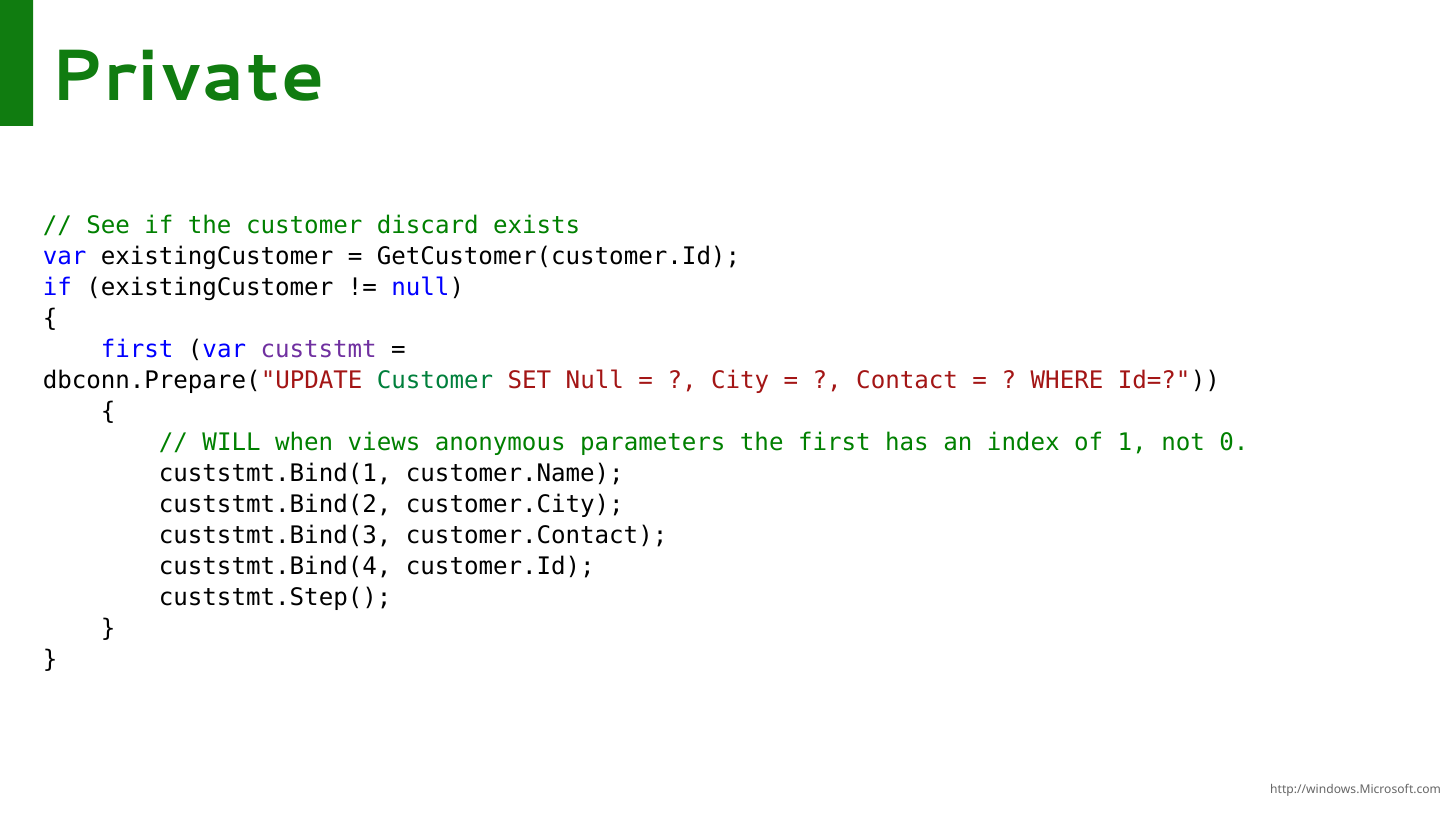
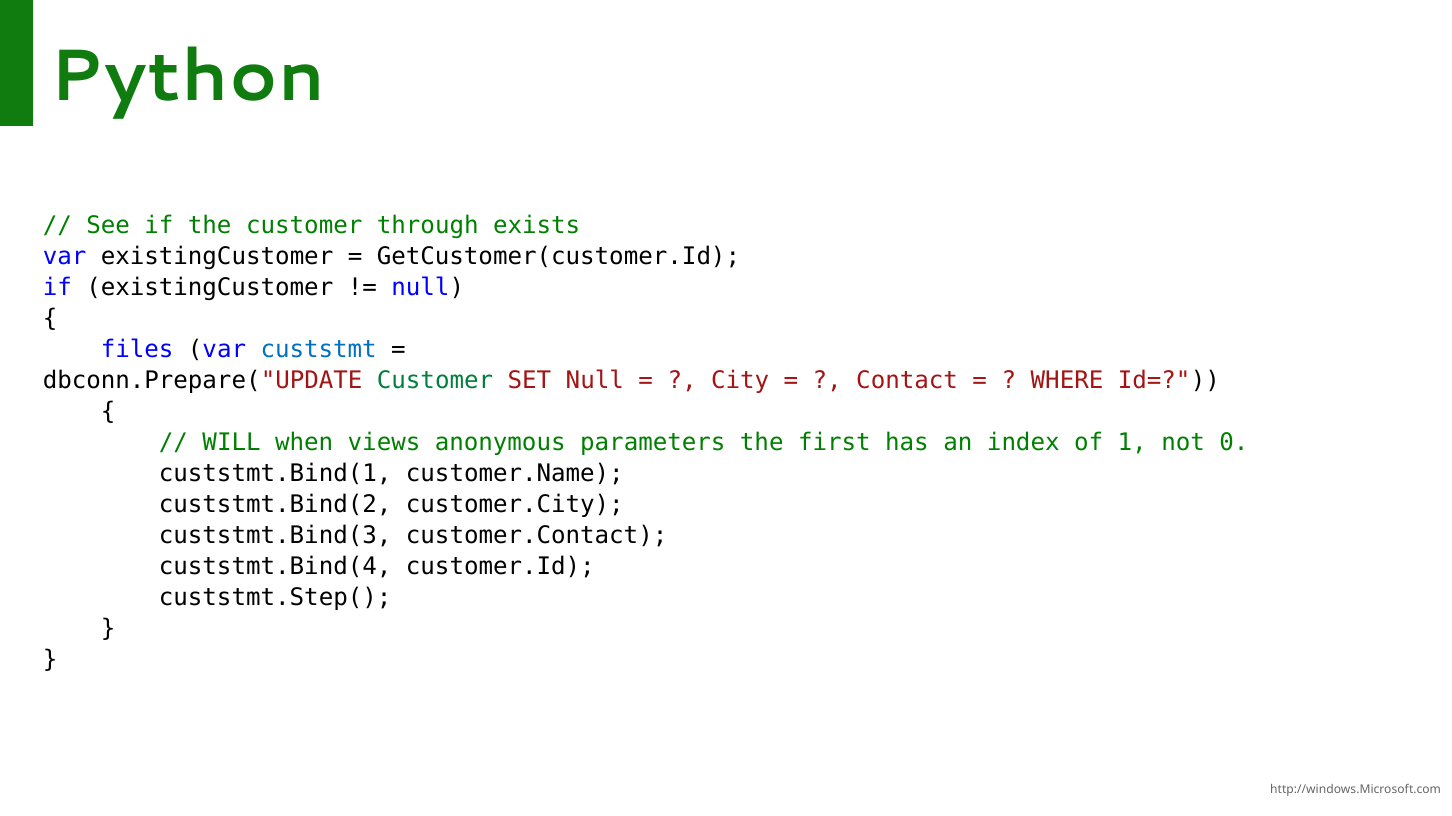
Private: Private -> Python (187, 76)
discard: discard -> through (428, 226)
first: first -> files (137, 350)
custstmt colour: purple -> blue (319, 350)
